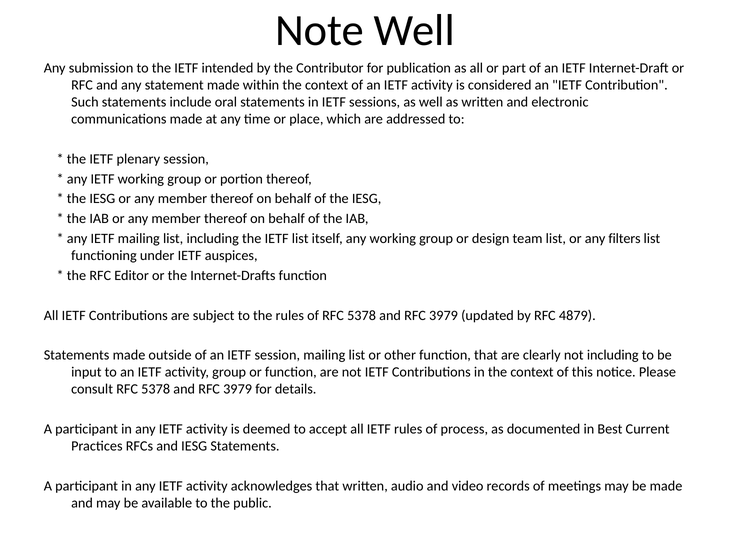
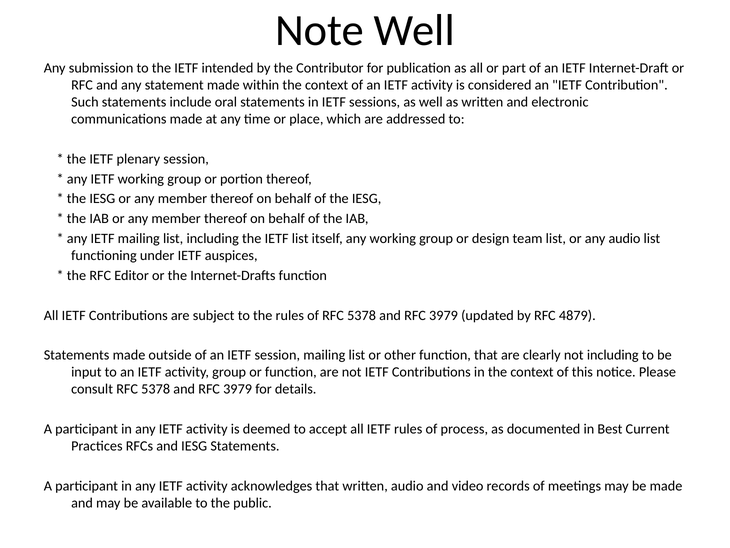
any filters: filters -> audio (625, 238)
